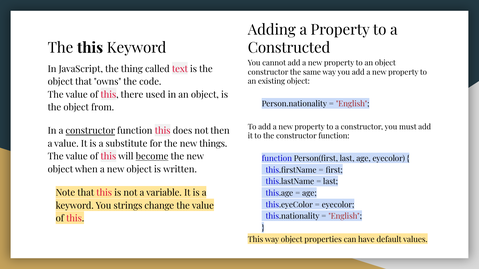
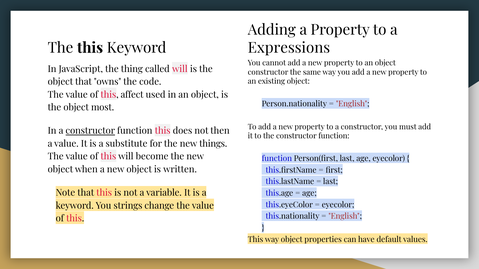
Constructed: Constructed -> Expressions (289, 48)
called text: text -> will (180, 69)
there: there -> affect (132, 95)
from: from -> most (103, 108)
become underline: present -> none (152, 157)
